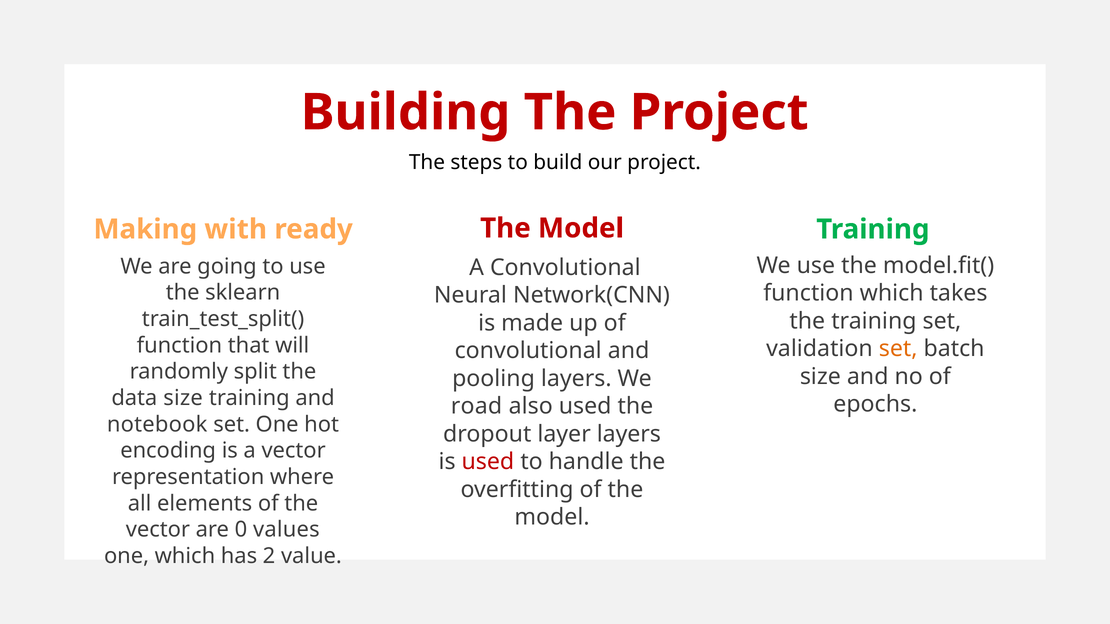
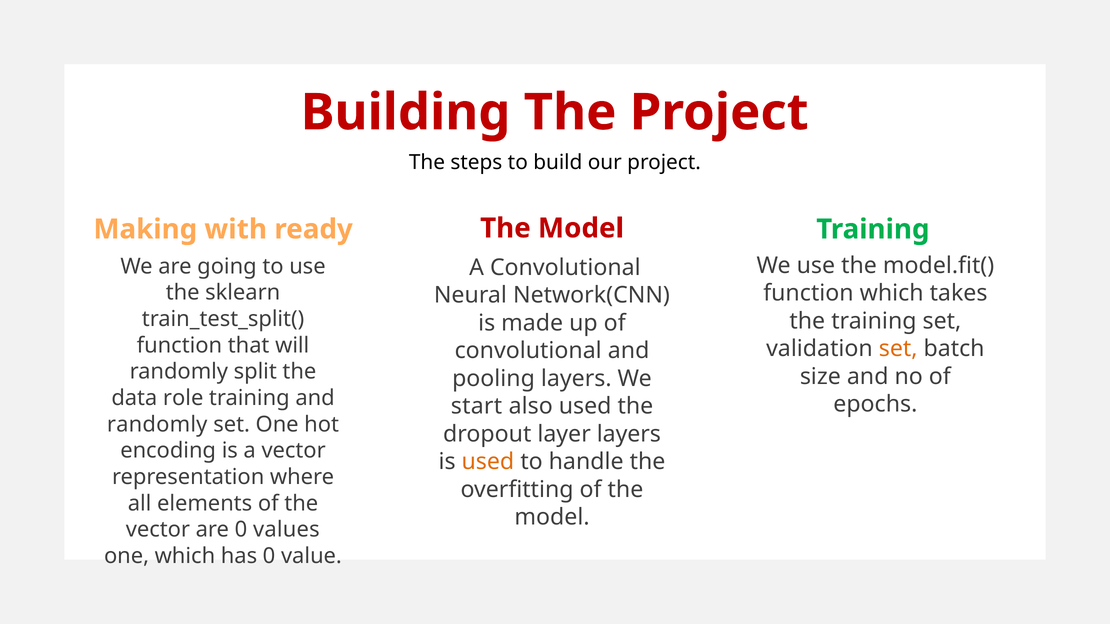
data size: size -> role (183, 398)
road: road -> start (476, 406)
notebook: notebook -> randomly (157, 425)
used colour: red -> orange (488, 462)
has 2: 2 -> 0 (269, 556)
